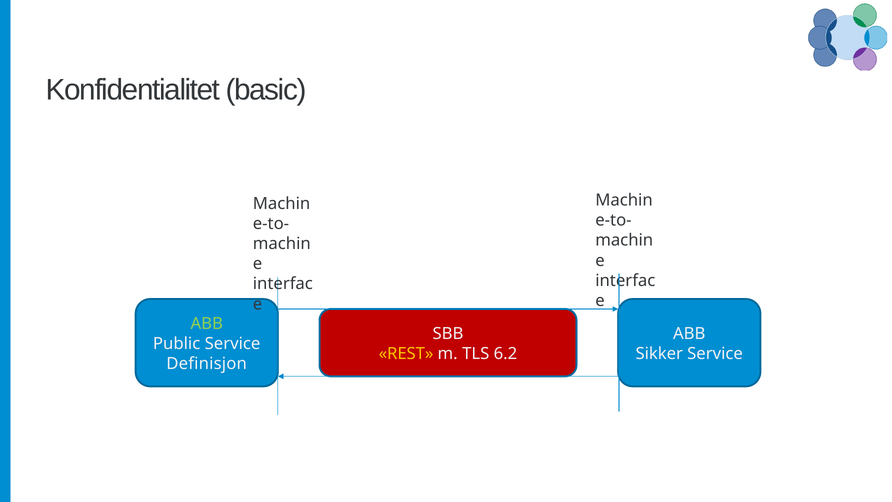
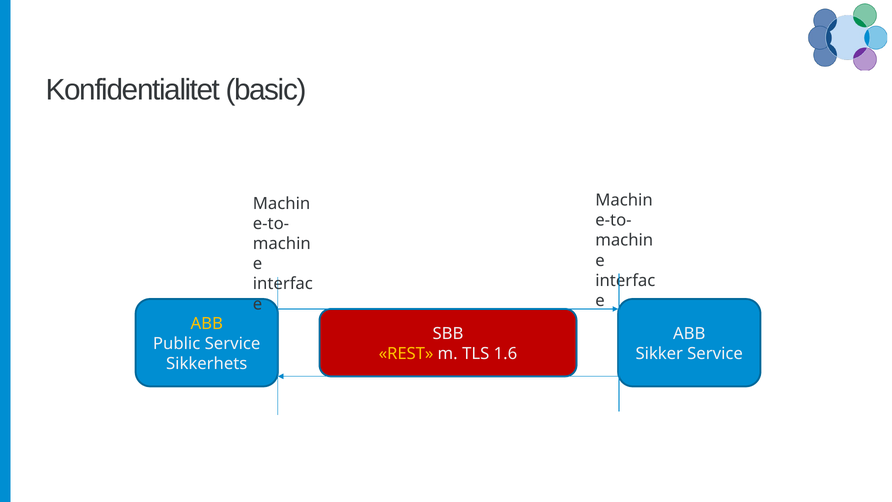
ABB colour: light green -> yellow (207, 324)
6.2: 6.2 -> 1.6 (505, 354)
Definisjon: Definisjon -> Sikkerhets (207, 364)
